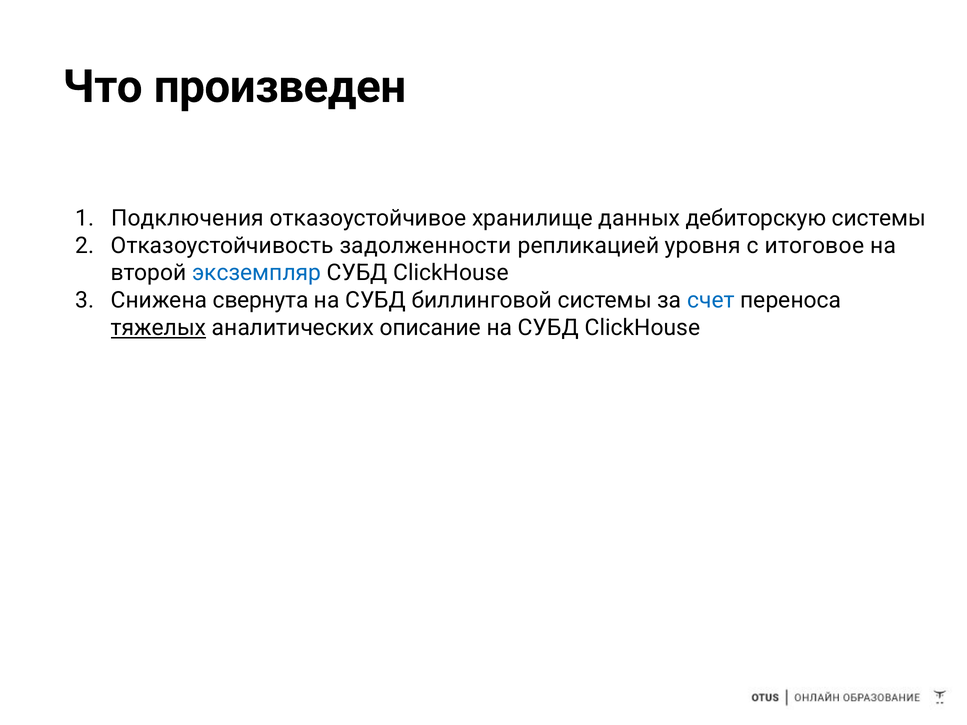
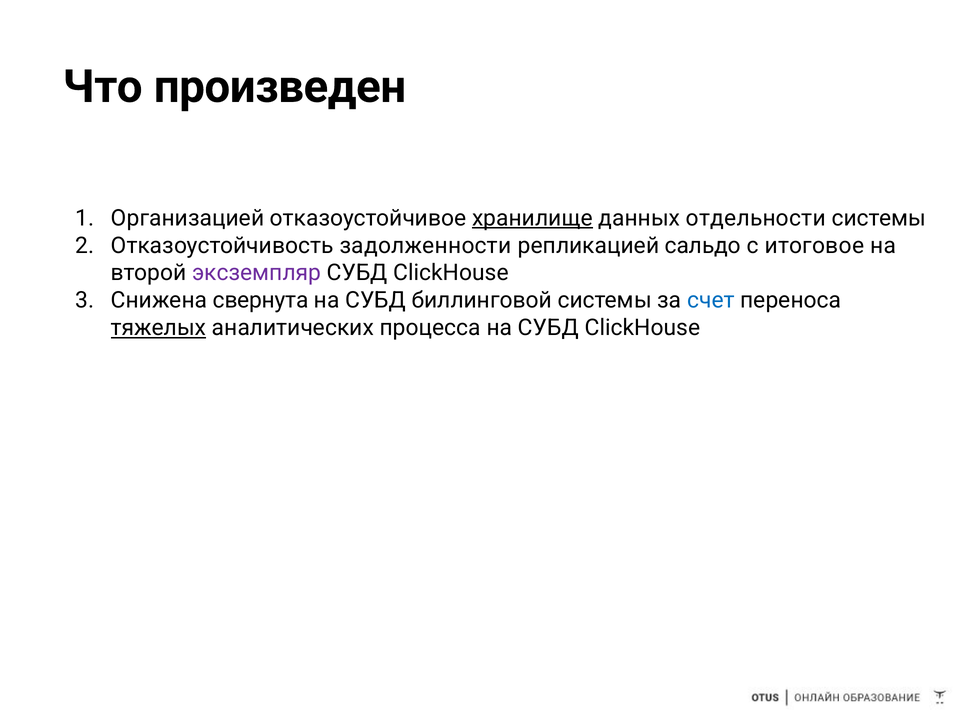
Подключения: Подключения -> Организацией (188, 218)
хранилище underline: none -> present (532, 218)
дебиторскую: дебиторскую -> отдельности (756, 218)
уровня: уровня -> сальдо (703, 246)
эксземпляр colour: blue -> purple (257, 273)
описание: описание -> процесса (430, 328)
